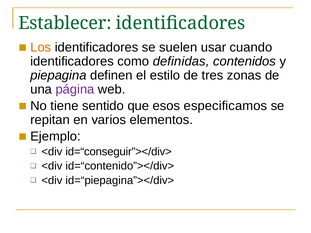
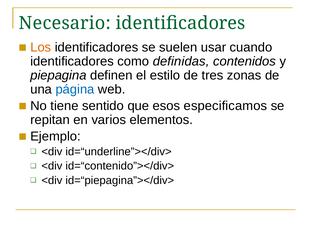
Establecer: Establecer -> Necesario (65, 23)
página colour: purple -> blue (75, 89)
id=“conseguir”></div>: id=“conseguir”></div> -> id=“underline”></div> (119, 152)
